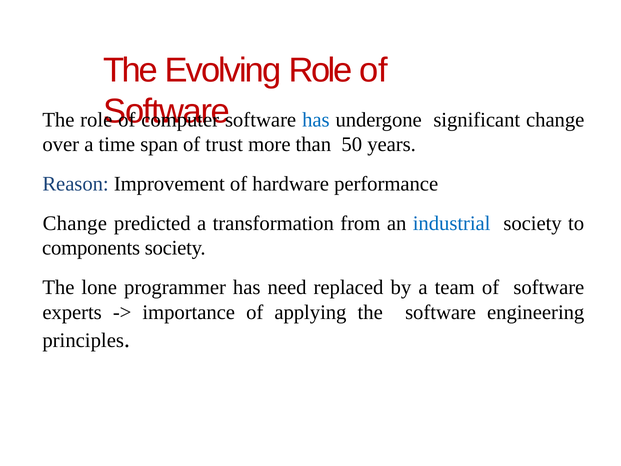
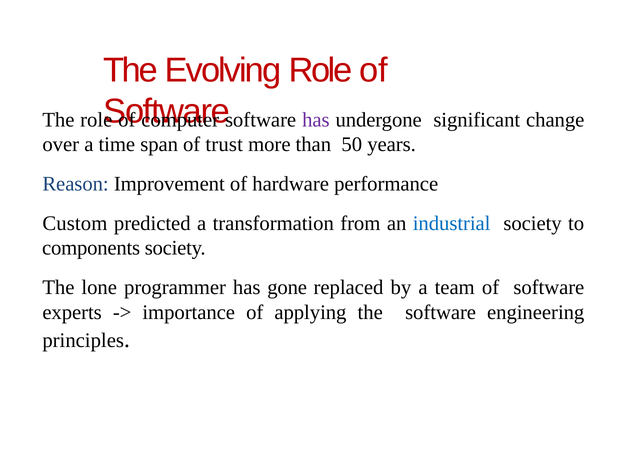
has colour: blue -> purple (316, 120)
Change: Change -> Custom (75, 223)
need: need -> gone (287, 287)
